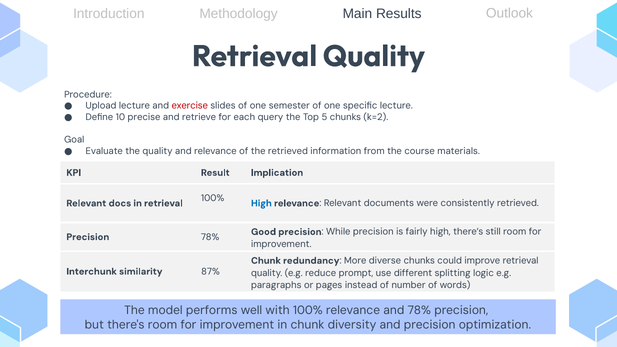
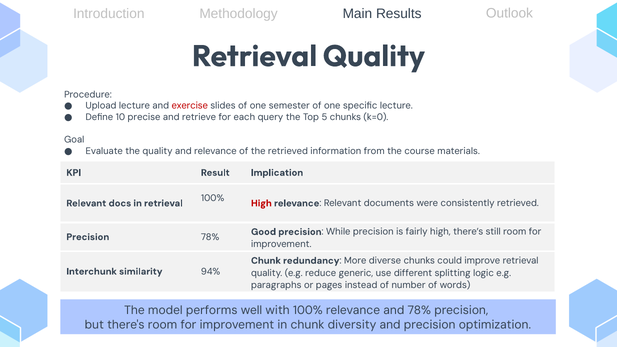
k=2: k=2 -> k=0 (376, 117)
High colour: blue -> red (261, 203)
87%: 87% -> 94% (211, 272)
prompt: prompt -> generic (356, 273)
